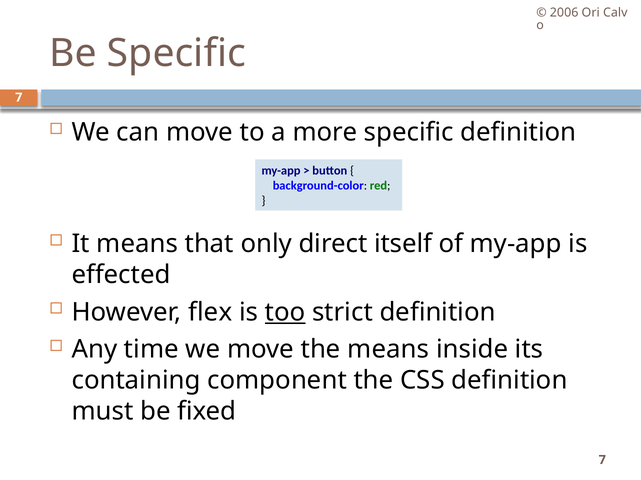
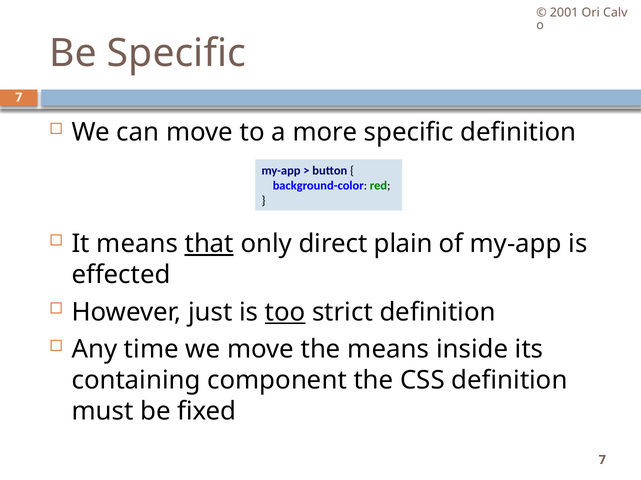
2006: 2006 -> 2001 (564, 13)
that underline: none -> present (209, 244)
itself: itself -> plain (403, 244)
flex: flex -> just (210, 313)
